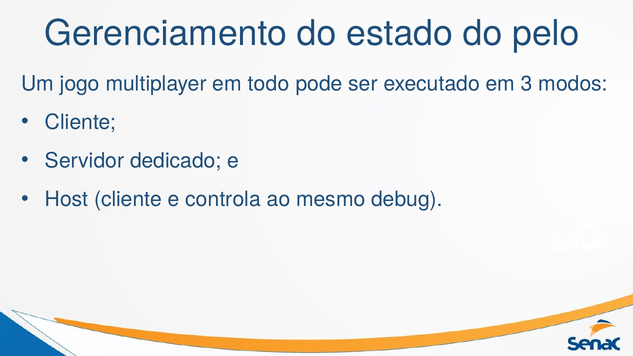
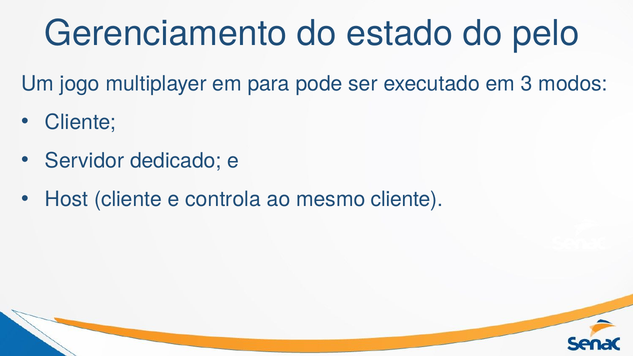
todo: todo -> para (269, 84)
mesmo debug: debug -> cliente (407, 199)
